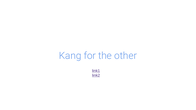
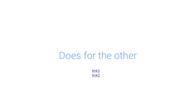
Kang: Kang -> Does (70, 56)
